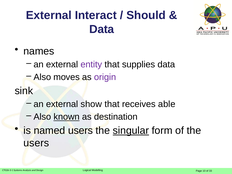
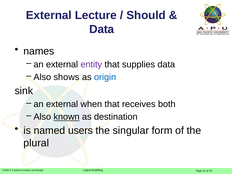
Interact: Interact -> Lecture (96, 15)
moves: moves -> shows (66, 77)
origin colour: purple -> blue (105, 77)
show: show -> when (91, 104)
able: able -> both (167, 104)
singular underline: present -> none (131, 131)
users: users -> plural (36, 143)
